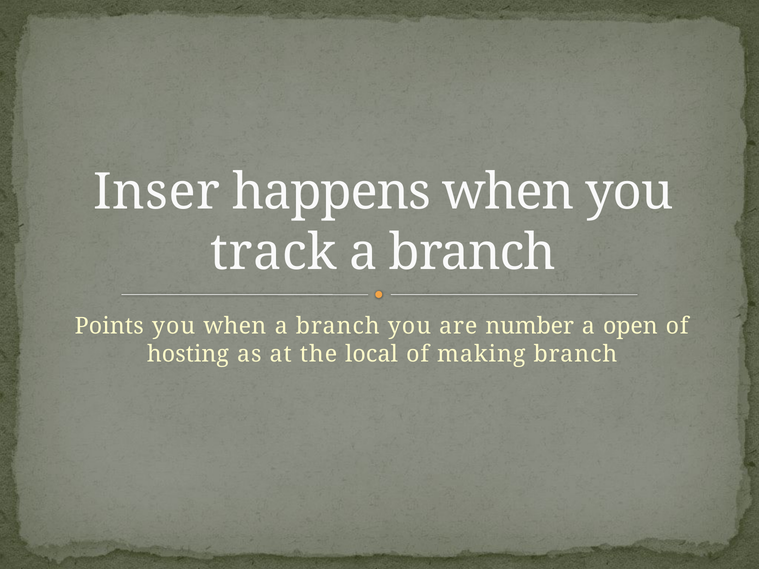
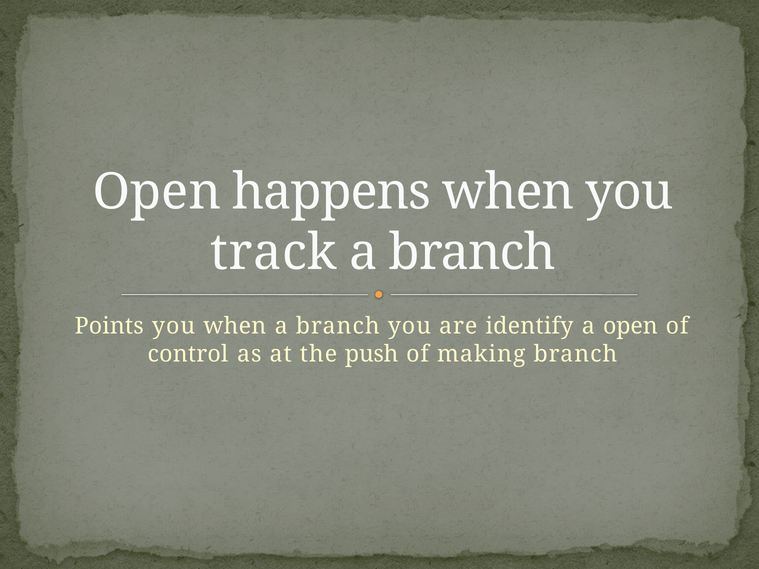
Inser: Inser -> Open (157, 192)
number: number -> identify (529, 326)
hosting: hosting -> control (188, 354)
local: local -> push (372, 354)
